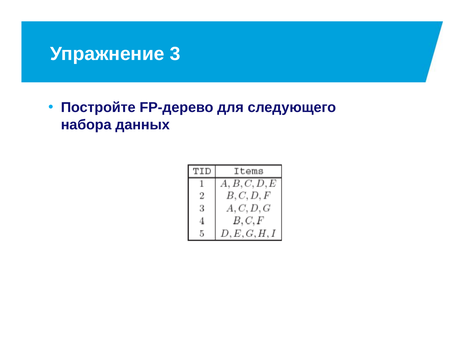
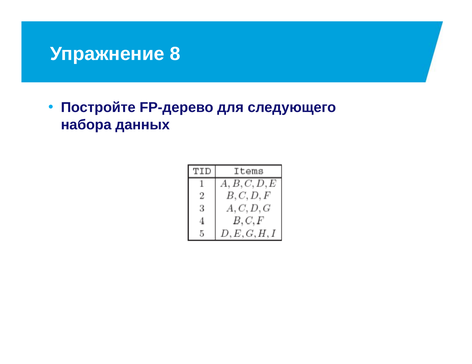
3: 3 -> 8 (175, 54)
